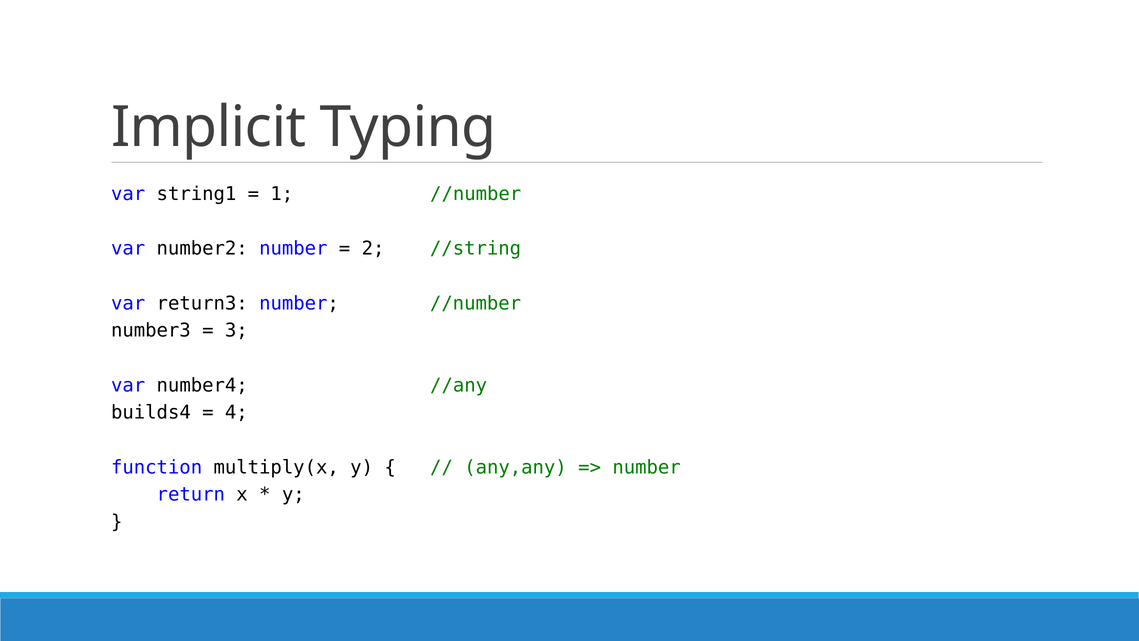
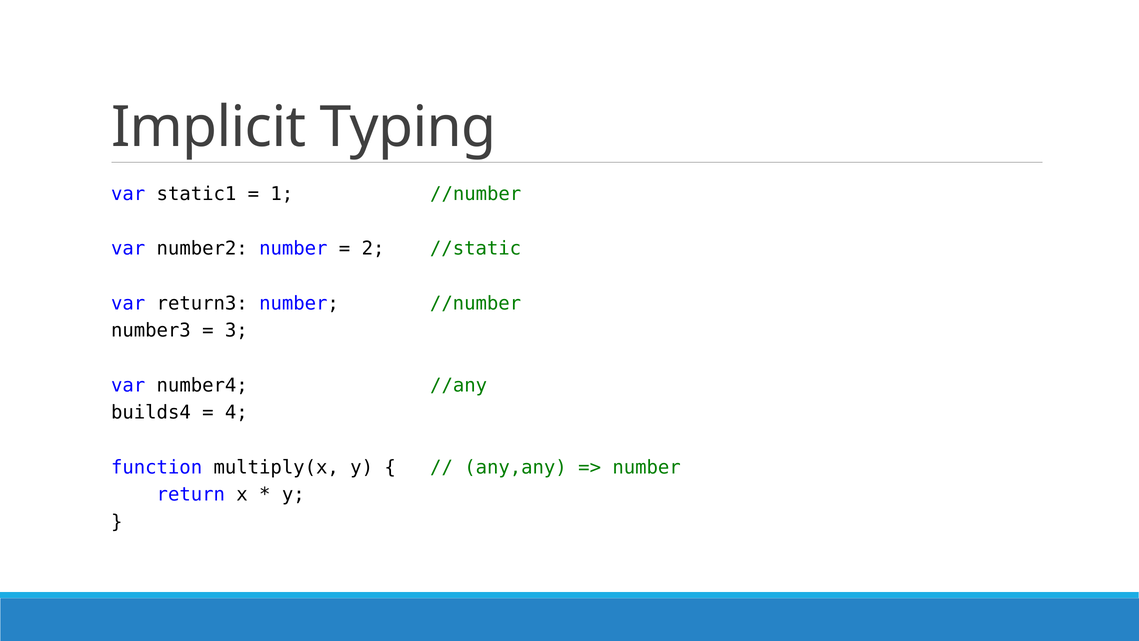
string1: string1 -> static1 (197, 194)
//string: //string -> //static (476, 249)
